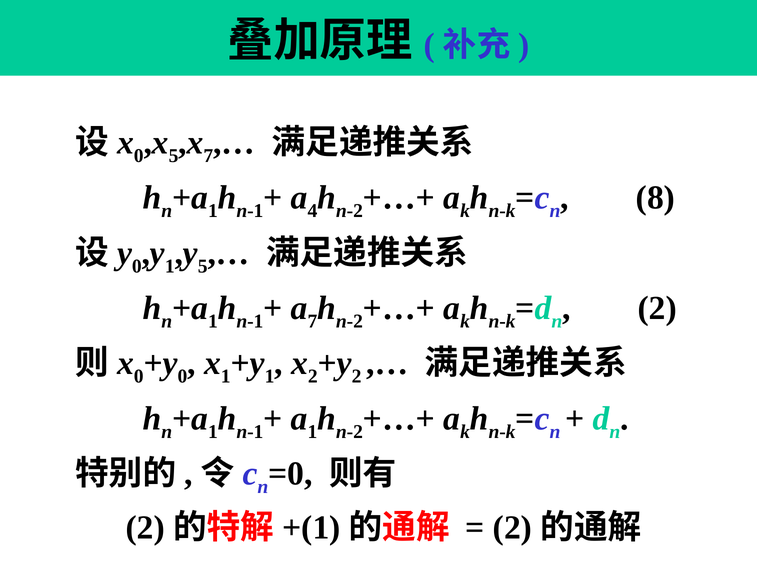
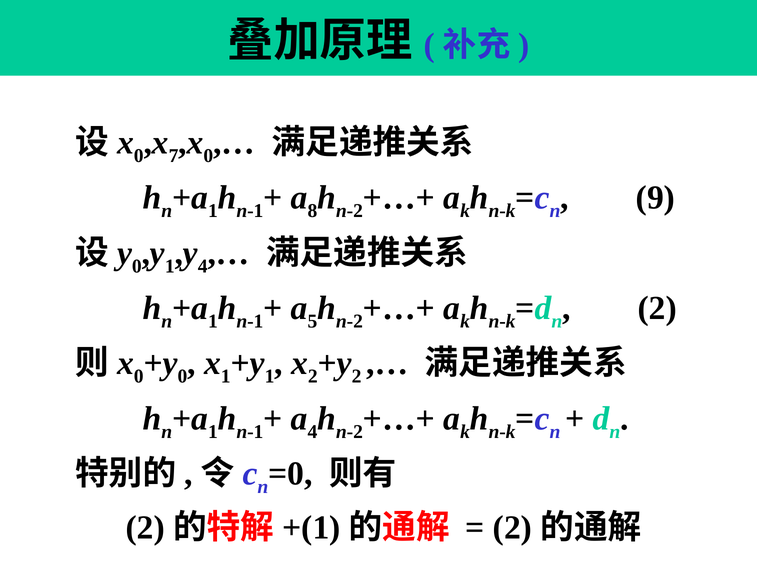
5: 5 -> 7 (174, 156)
7: 7 -> 0 (208, 156)
4: 4 -> 8 (312, 211)
8: 8 -> 9 (655, 198)
5: 5 -> 4 (203, 266)
7: 7 -> 5 (312, 321)
1: 1 -> 4 (312, 431)
